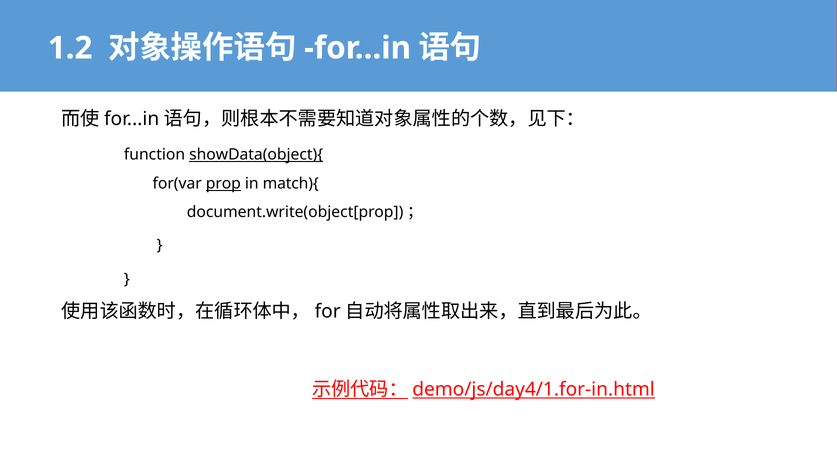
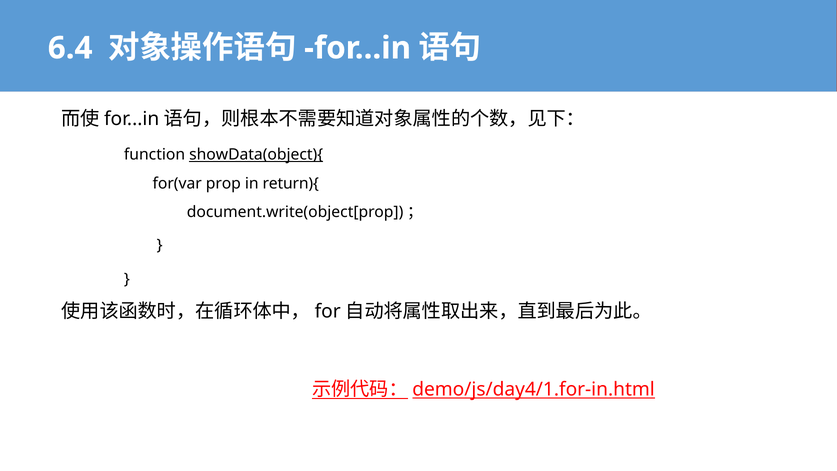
1.2: 1.2 -> 6.4 (70, 48)
prop underline: present -> none (223, 184)
match){: match){ -> return){ (291, 184)
